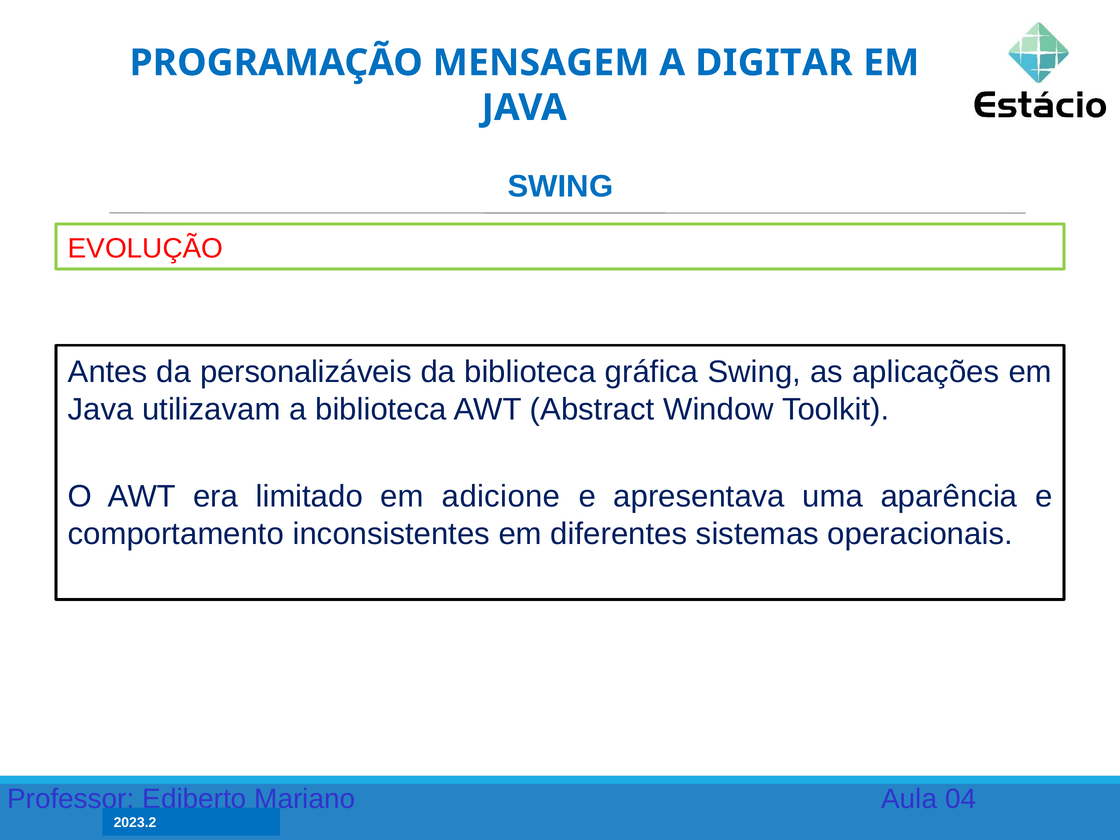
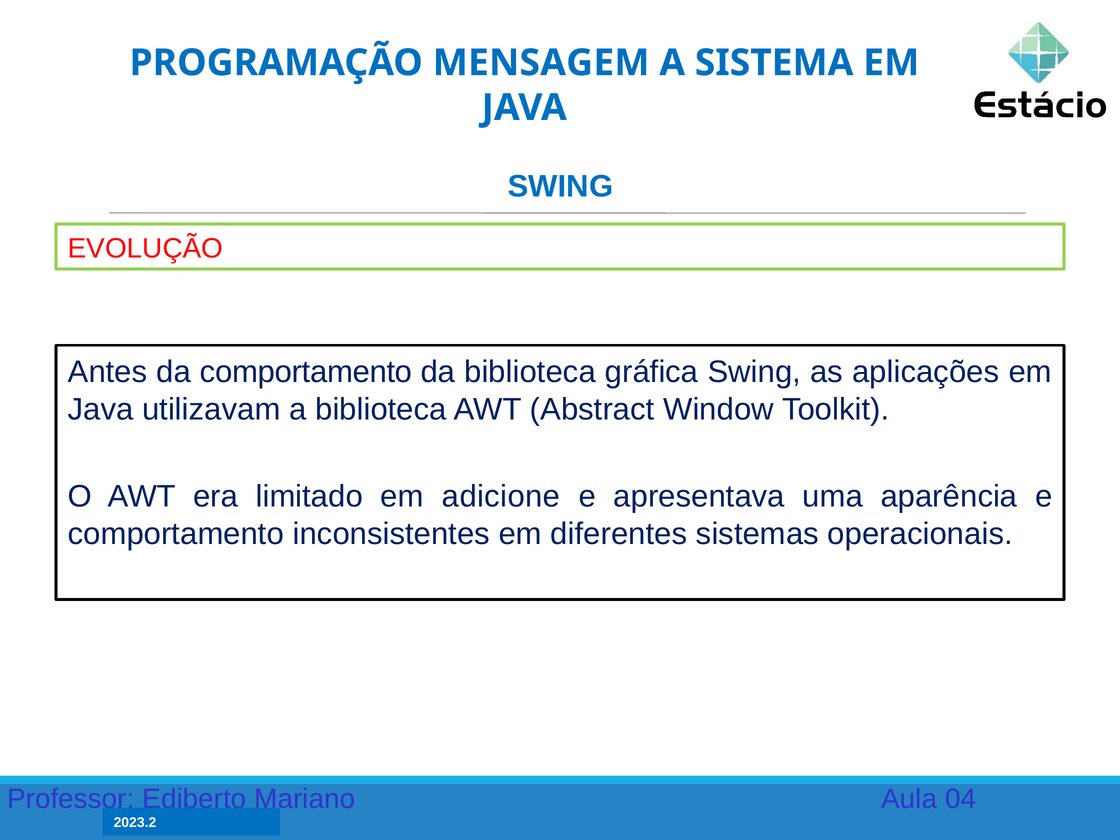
DIGITAR: DIGITAR -> SISTEMA (774, 63)
da personalizáveis: personalizáveis -> comportamento (306, 372)
